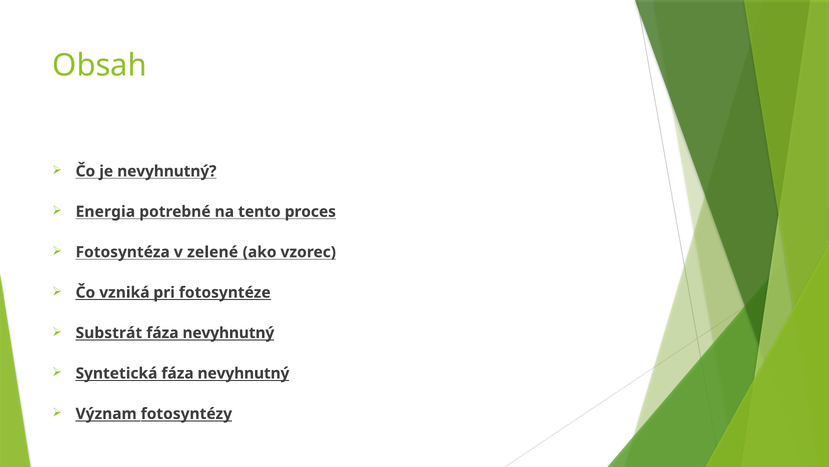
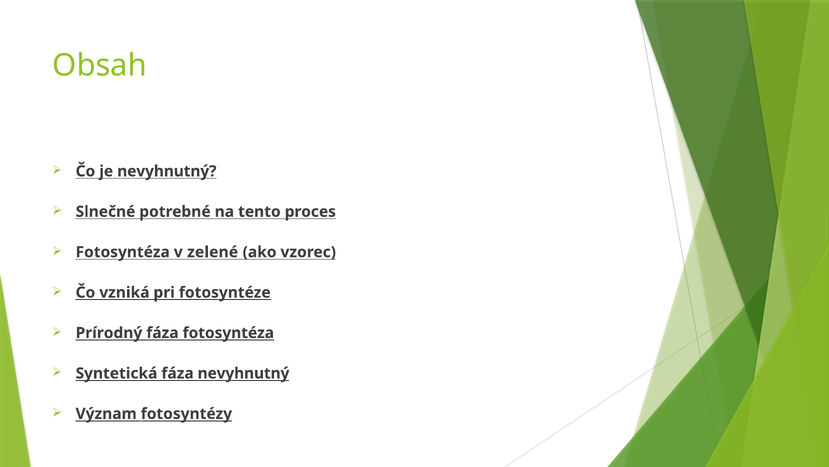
Energia: Energia -> Slnečné (105, 211)
Substrát: Substrát -> Prírodný (109, 332)
nevyhnutný: nevyhnutný -> fotosyntéza (228, 332)
